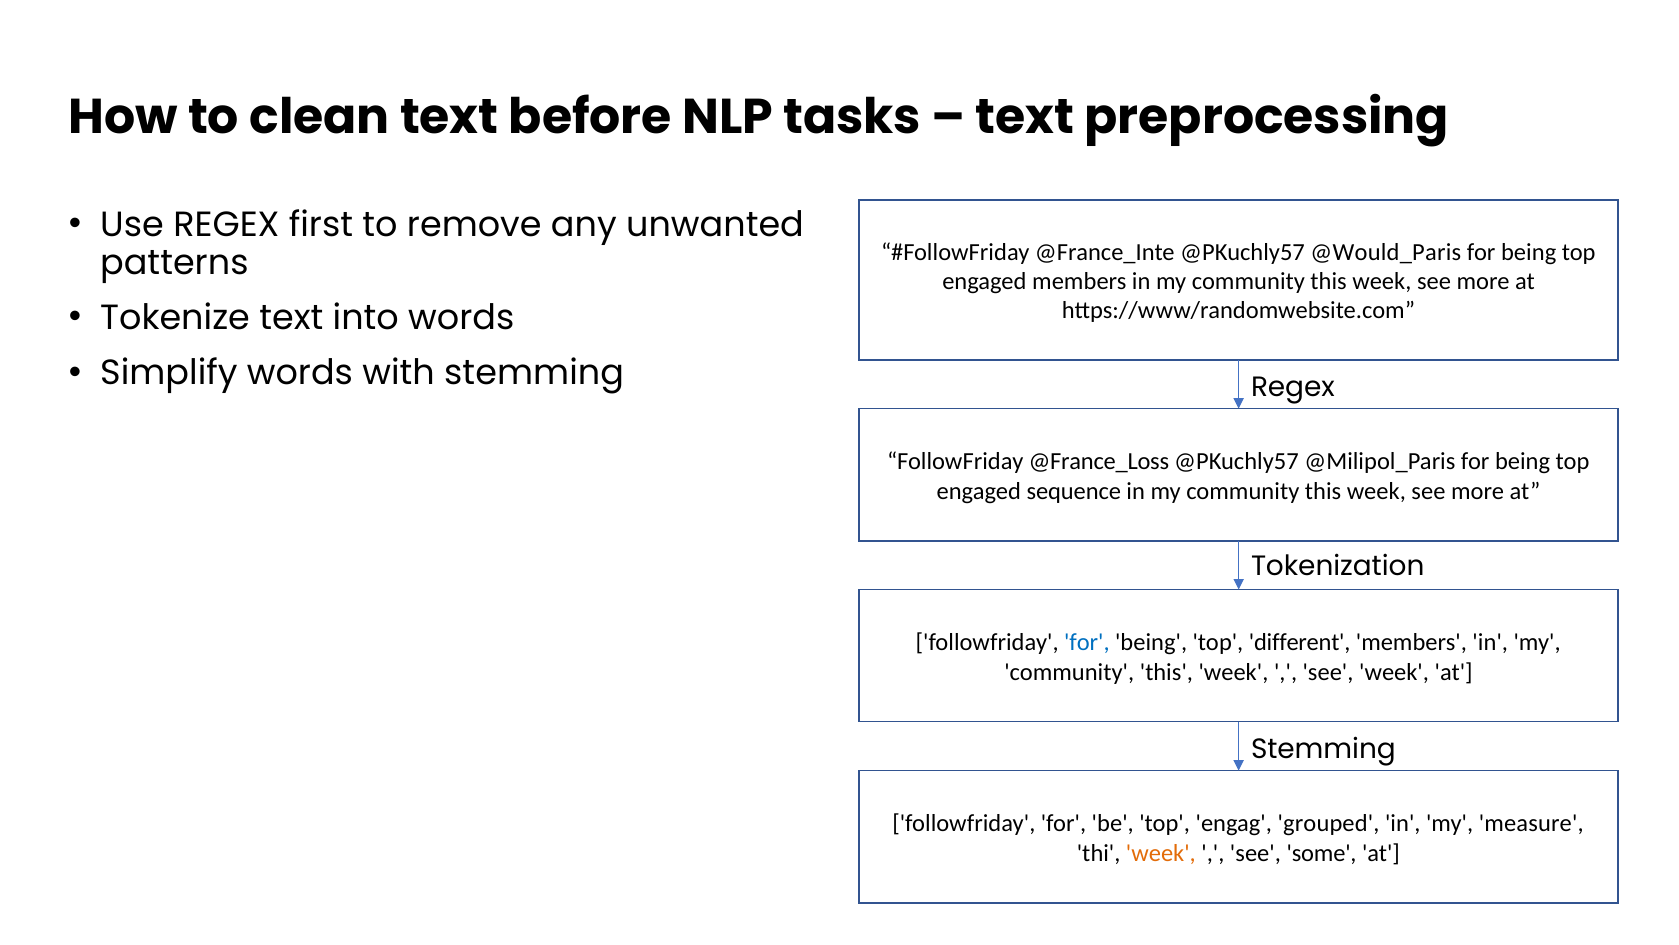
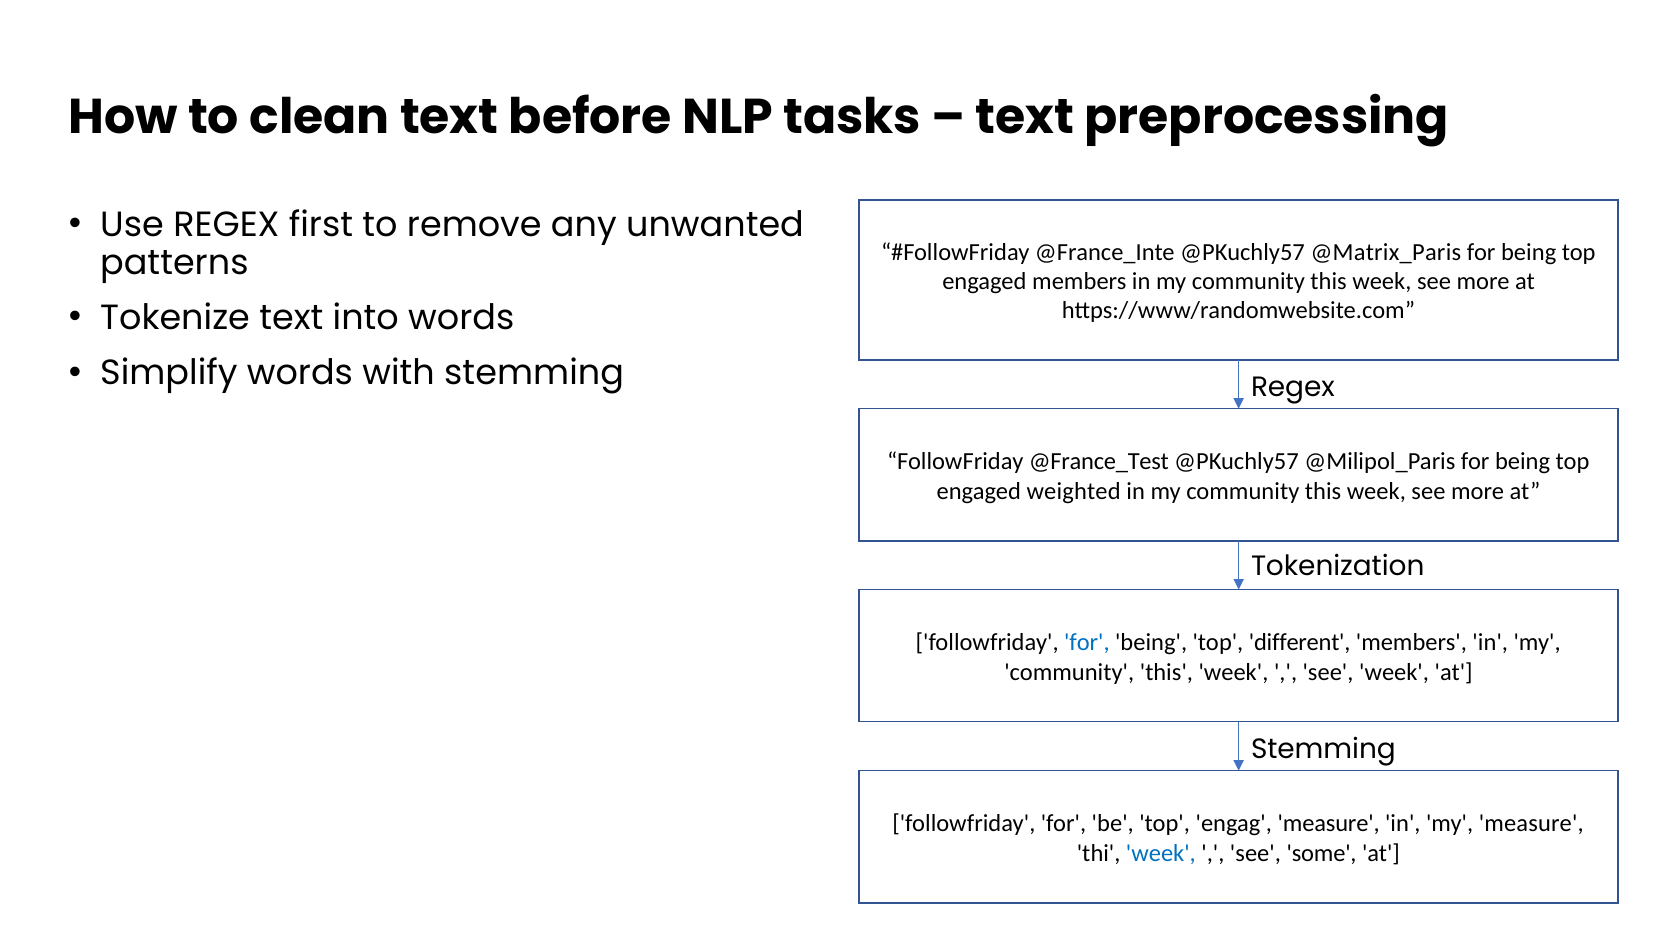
@Would_Paris: @Would_Paris -> @Matrix_Paris (1386, 252)
@France_Loss: @France_Loss -> @France_Test (1099, 461)
sequence: sequence -> weighted (1074, 491)
engag grouped: grouped -> measure (1329, 823)
week colour: orange -> blue (1161, 853)
